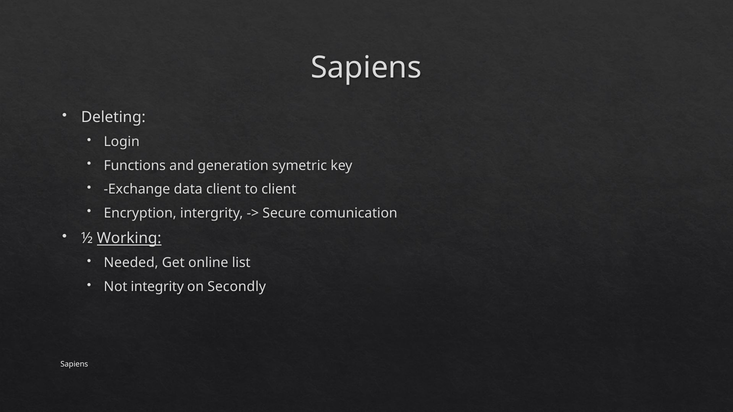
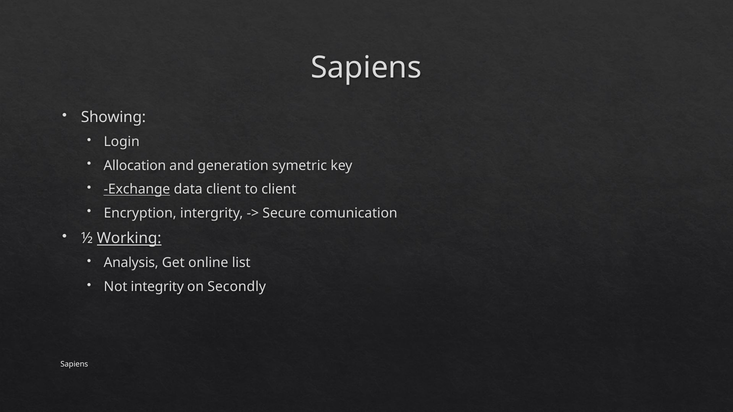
Deleting: Deleting -> Showing (113, 117)
Functions: Functions -> Allocation (135, 166)
Exchange underline: none -> present (137, 189)
Needed: Needed -> Analysis (131, 263)
